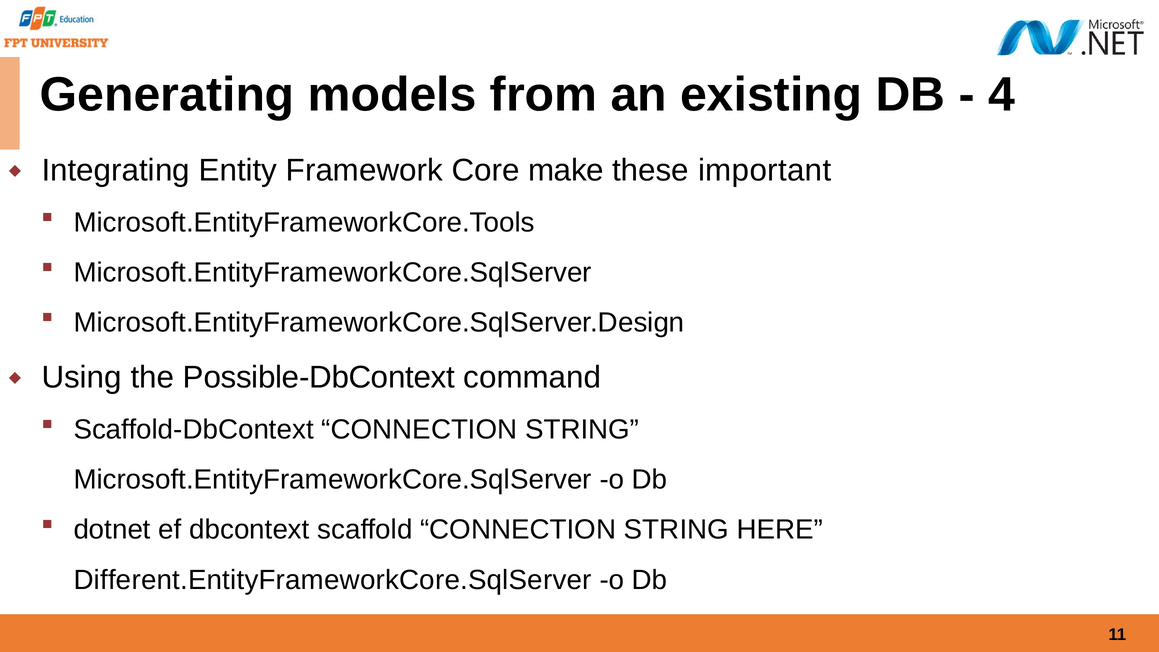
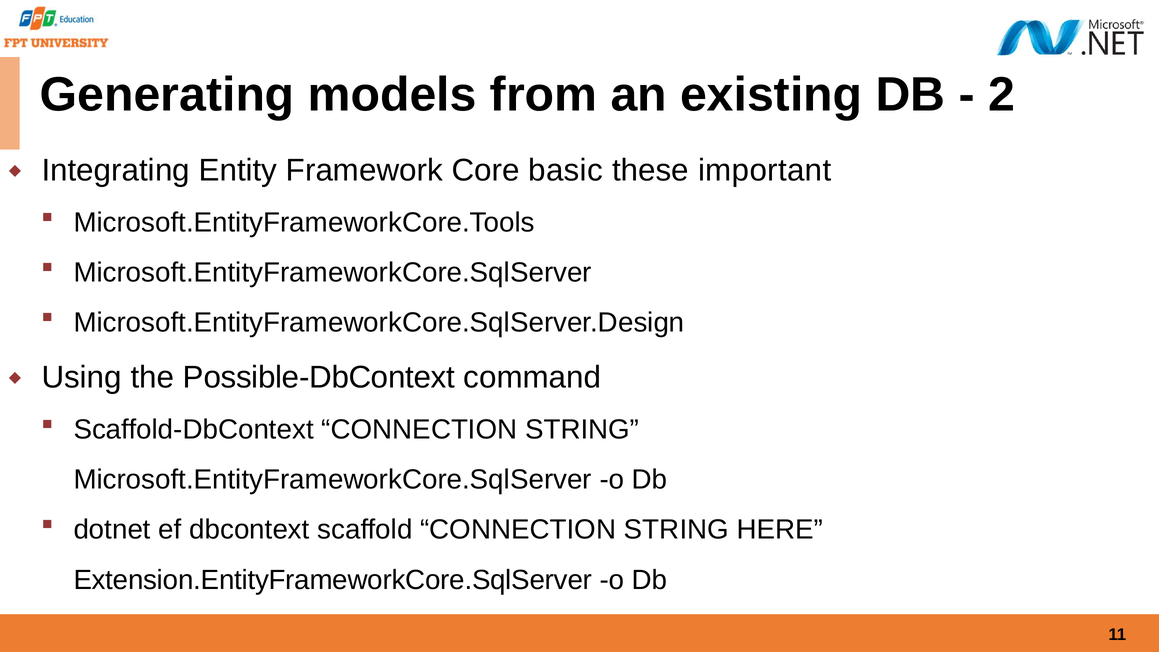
4: 4 -> 2 (1002, 95)
make: make -> basic (566, 171)
Different.EntityFrameworkCore.SqlServer: Different.EntityFrameworkCore.SqlServer -> Extension.EntityFrameworkCore.SqlServer (333, 580)
